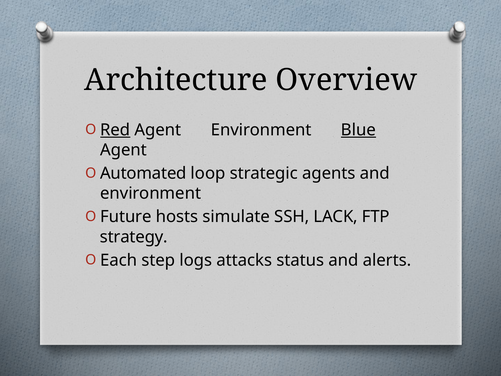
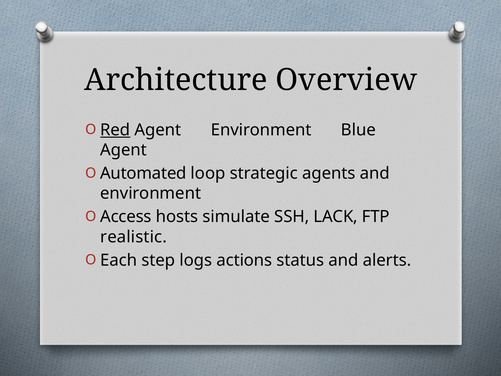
Blue underline: present -> none (358, 130)
Future: Future -> Access (126, 217)
strategy: strategy -> realistic (134, 237)
attacks: attacks -> actions (244, 260)
